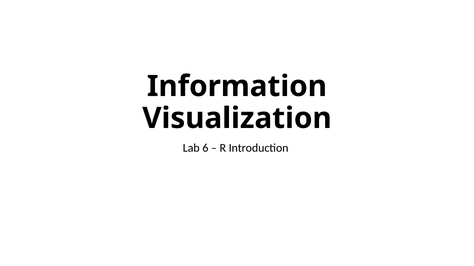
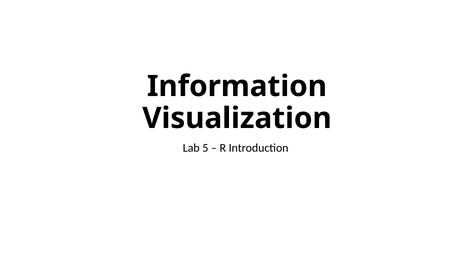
6: 6 -> 5 (205, 148)
